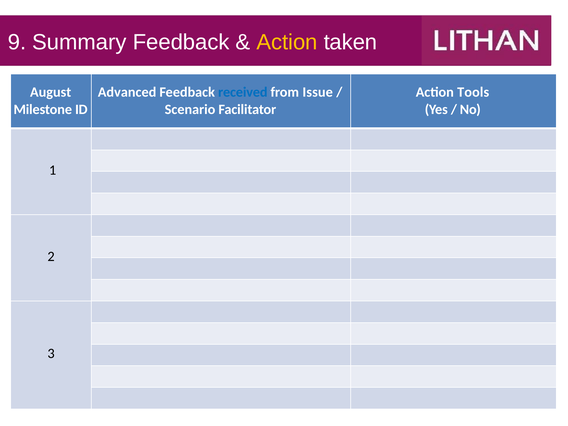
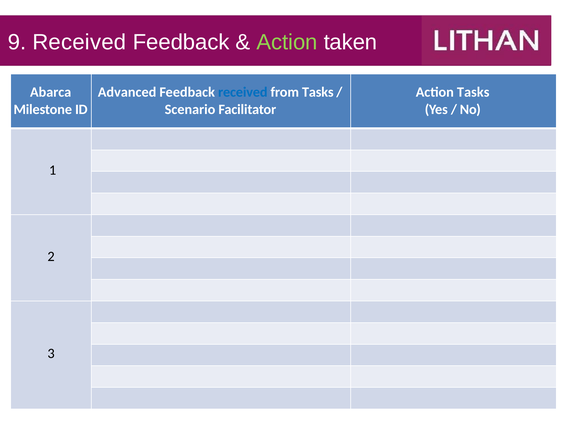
9 Summary: Summary -> Received (79, 42)
Action colour: yellow -> light green (287, 42)
August: August -> Abarca (51, 92)
from Issue: Issue -> Tasks (318, 92)
Action Tools: Tools -> Tasks (473, 92)
